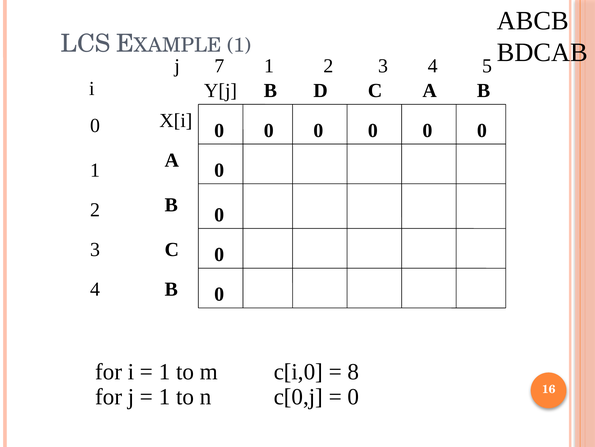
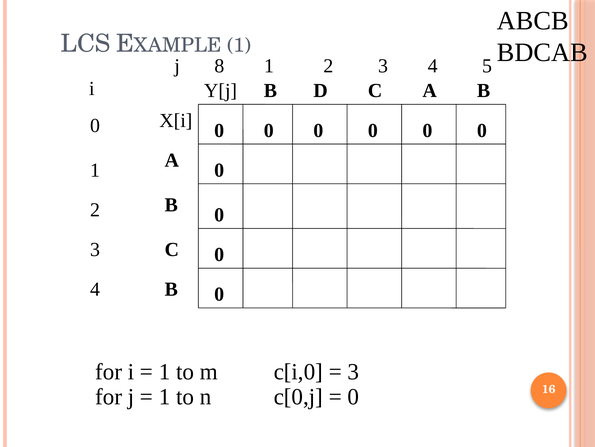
7: 7 -> 8 (220, 66)
8: 8 -> 3 (353, 371)
